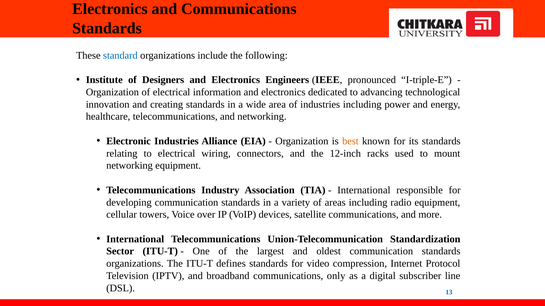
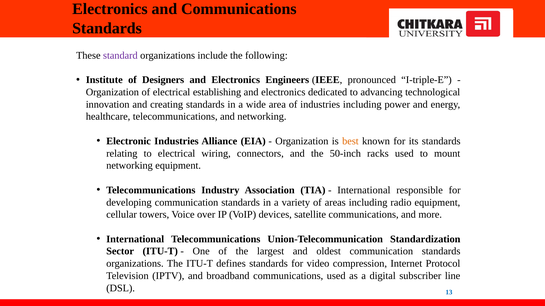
standard colour: blue -> purple (120, 56)
information: information -> establishing (217, 92)
12-inch: 12-inch -> 50-inch (345, 154)
communications only: only -> used (336, 276)
